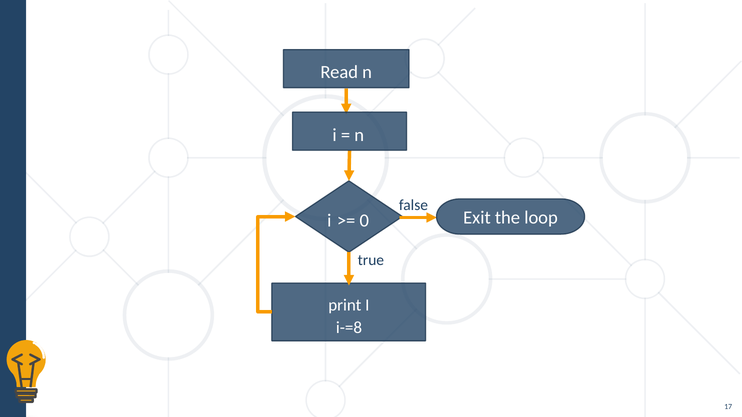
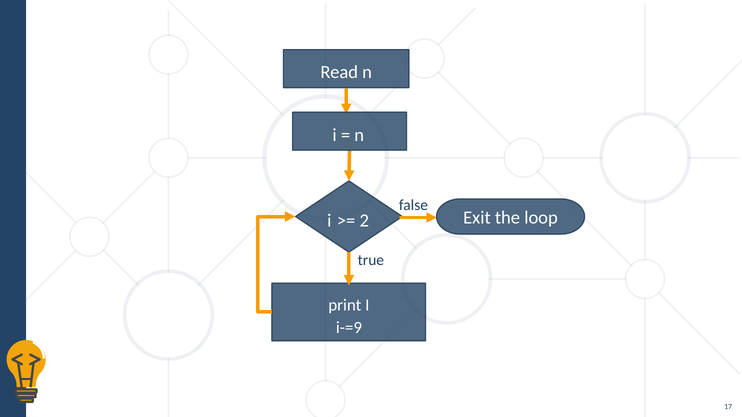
0: 0 -> 2 (364, 221)
i-=8: i-=8 -> i-=9 (349, 328)
